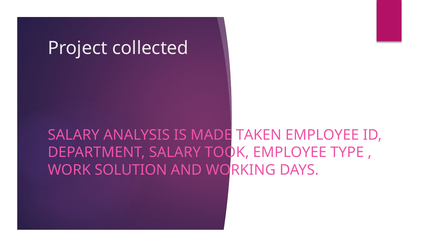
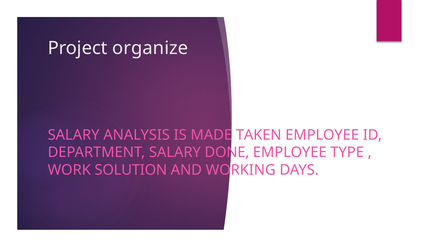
collected: collected -> organize (150, 48)
TOOK: TOOK -> DONE (227, 153)
